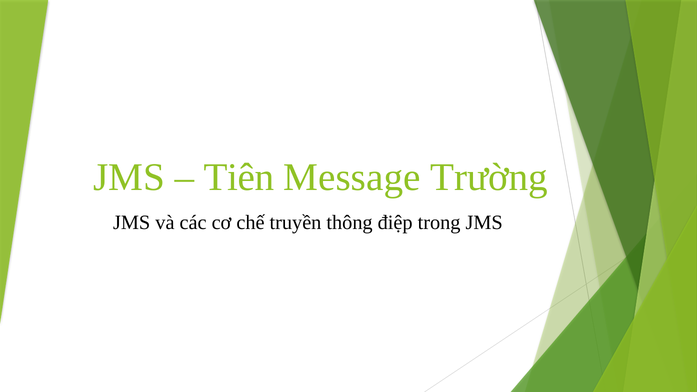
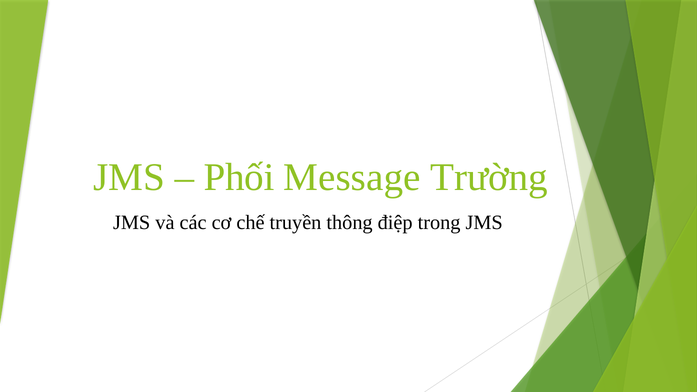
Tiên: Tiên -> Phối (239, 178)
